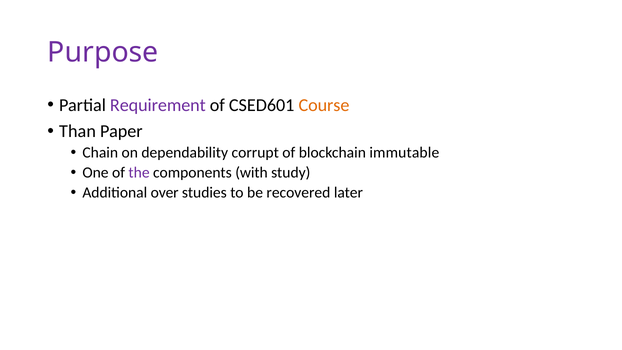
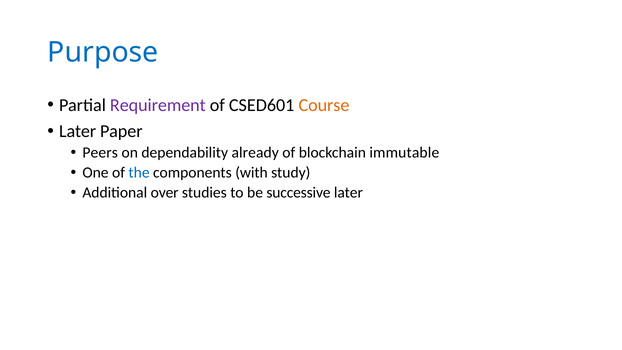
Purpose colour: purple -> blue (103, 52)
Than: Than -> Later (78, 131)
Chain: Chain -> Peers (100, 153)
corrupt: corrupt -> already (255, 153)
the colour: purple -> blue (139, 173)
recovered: recovered -> successive (299, 193)
